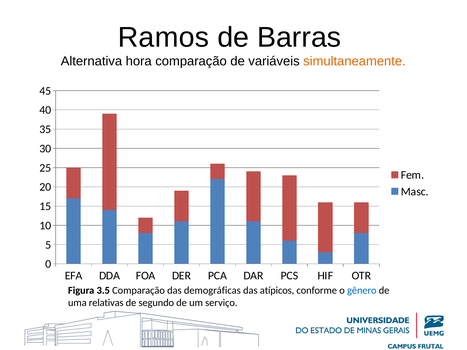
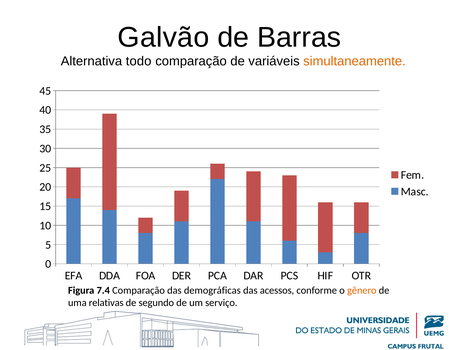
Ramos: Ramos -> Galvão (163, 37)
hora: hora -> todo (139, 61)
3.5: 3.5 -> 7.4 (103, 291)
atípicos: atípicos -> acessos (277, 291)
gênero colour: blue -> orange (362, 291)
